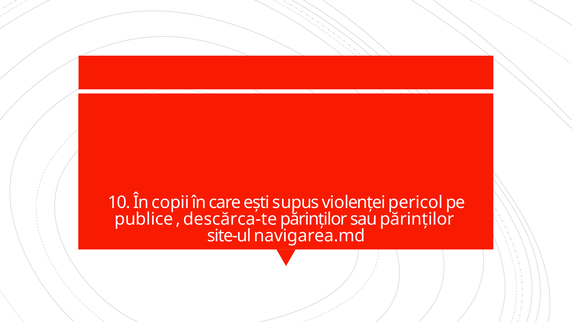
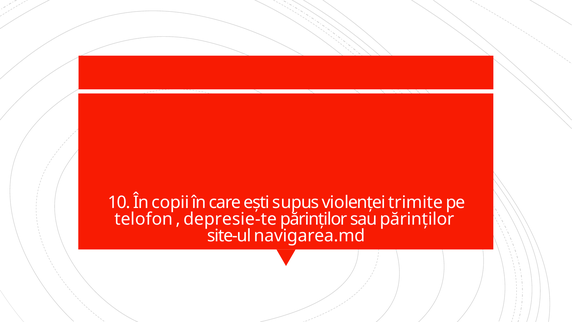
pericol: pericol -> trimite (416, 202)
publice: publice -> telofon (144, 219)
descărca-te: descărca-te -> depresie-te (230, 219)
